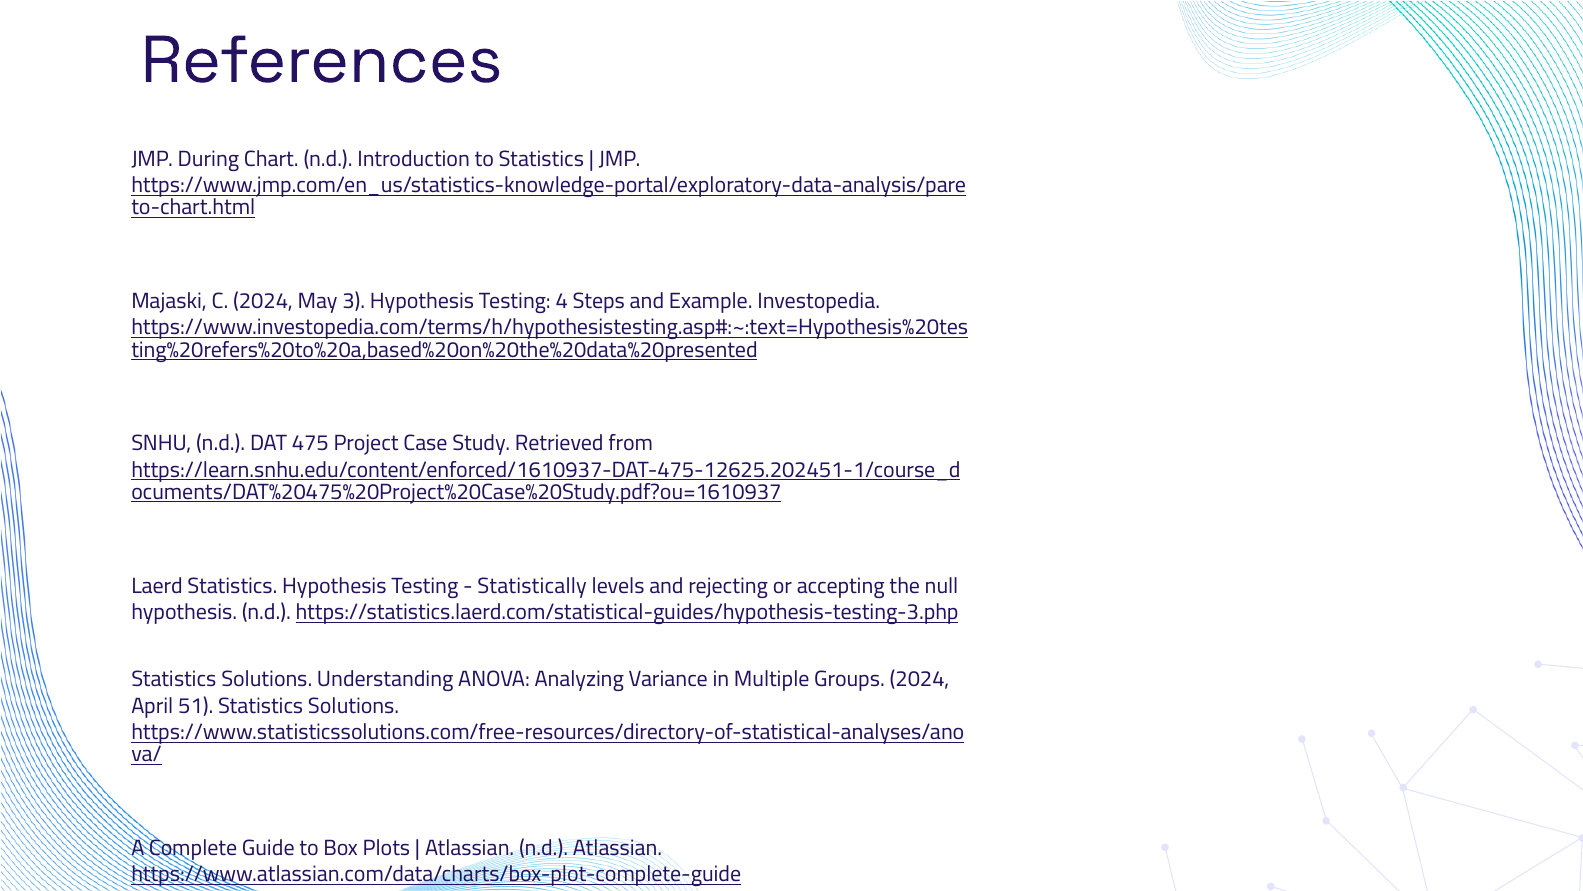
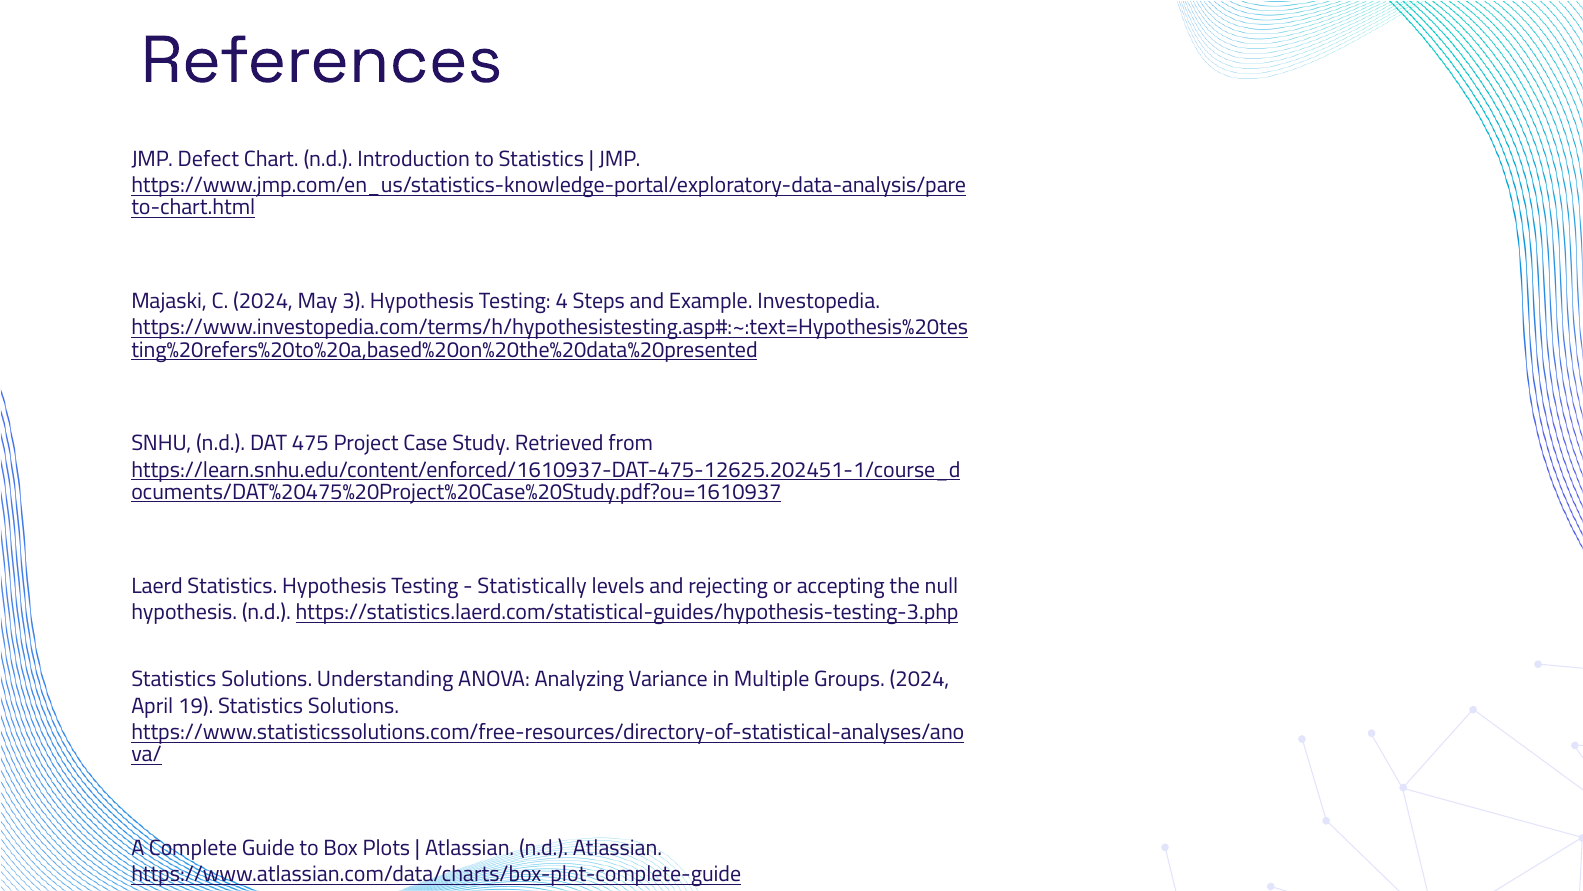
During: During -> Defect (208, 159)
51: 51 -> 19 (196, 706)
